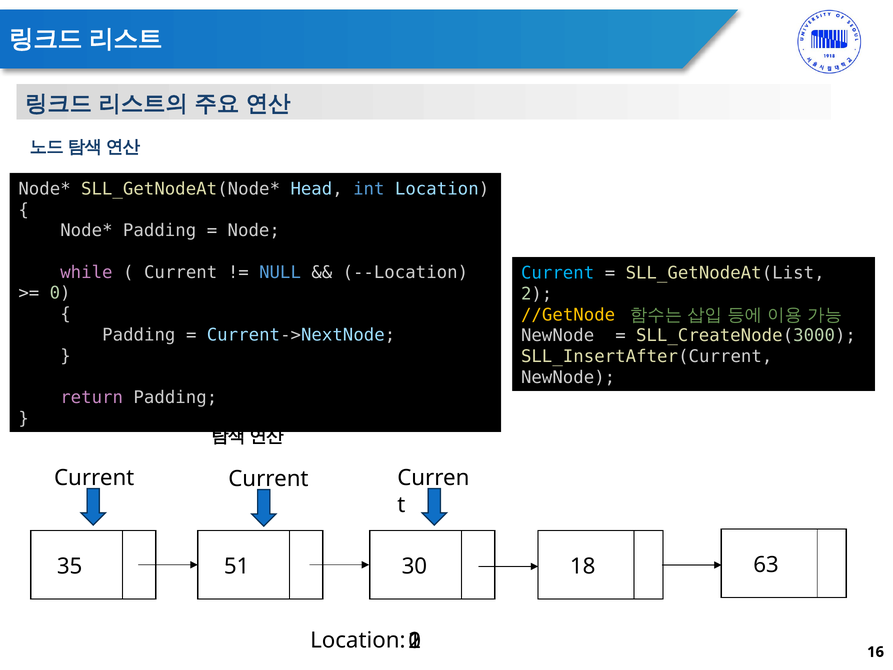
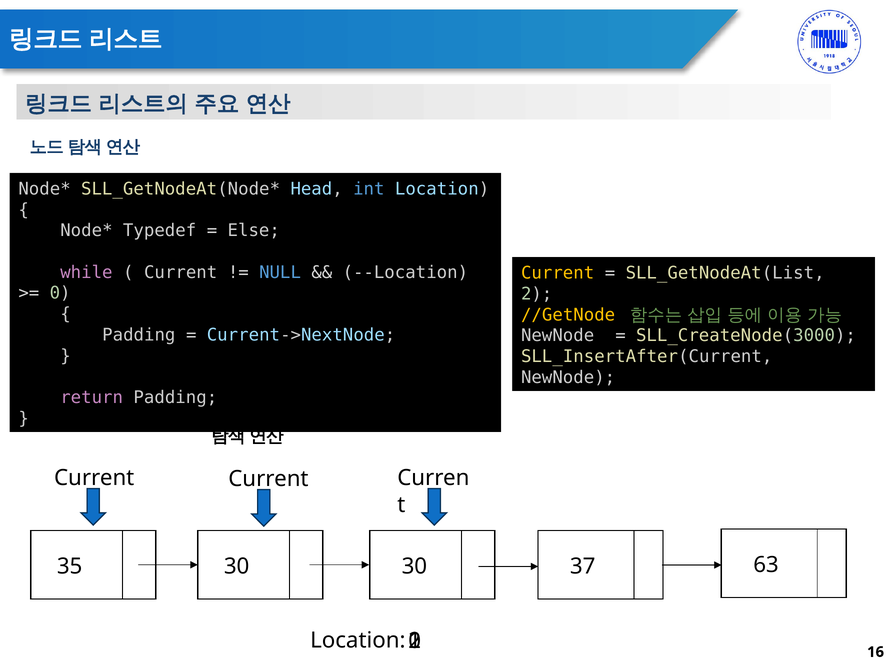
Padding: Padding -> Typedef (160, 231)
Node: Node -> Else (254, 231)
Current colour: light blue -> yellow (558, 273)
35 51: 51 -> 30 (237, 566)
18: 18 -> 37 (583, 566)
